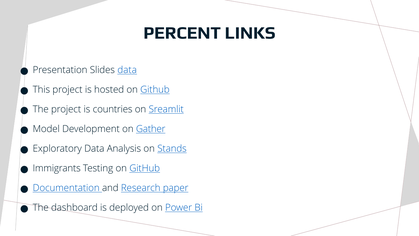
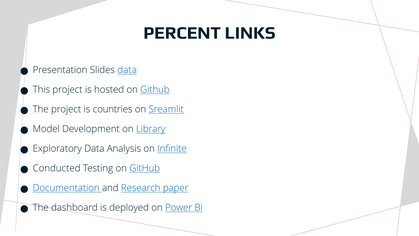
Gather: Gather -> Library (151, 129)
Stands: Stands -> Infinite (172, 148)
Immigrants: Immigrants -> Conducted (57, 168)
